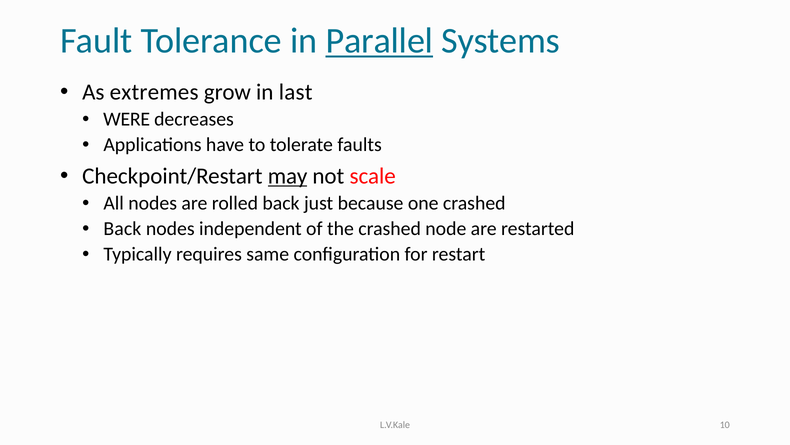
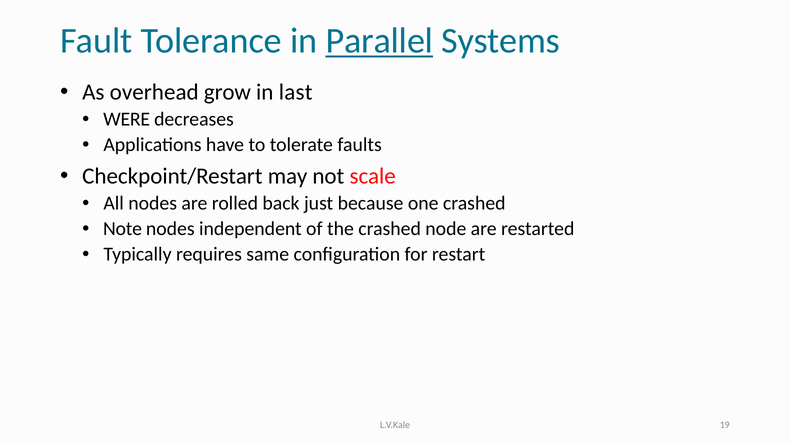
extremes: extremes -> overhead (154, 92)
may underline: present -> none (288, 176)
Back: Back -> Note (123, 229)
10: 10 -> 19 (725, 424)
